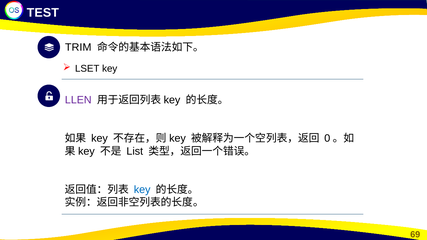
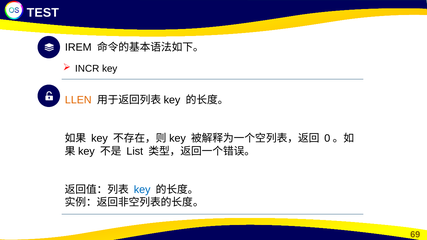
TRIM: TRIM -> IREM (78, 47)
LSET: LSET -> INCR (87, 69)
LLEN colour: purple -> orange (78, 100)
